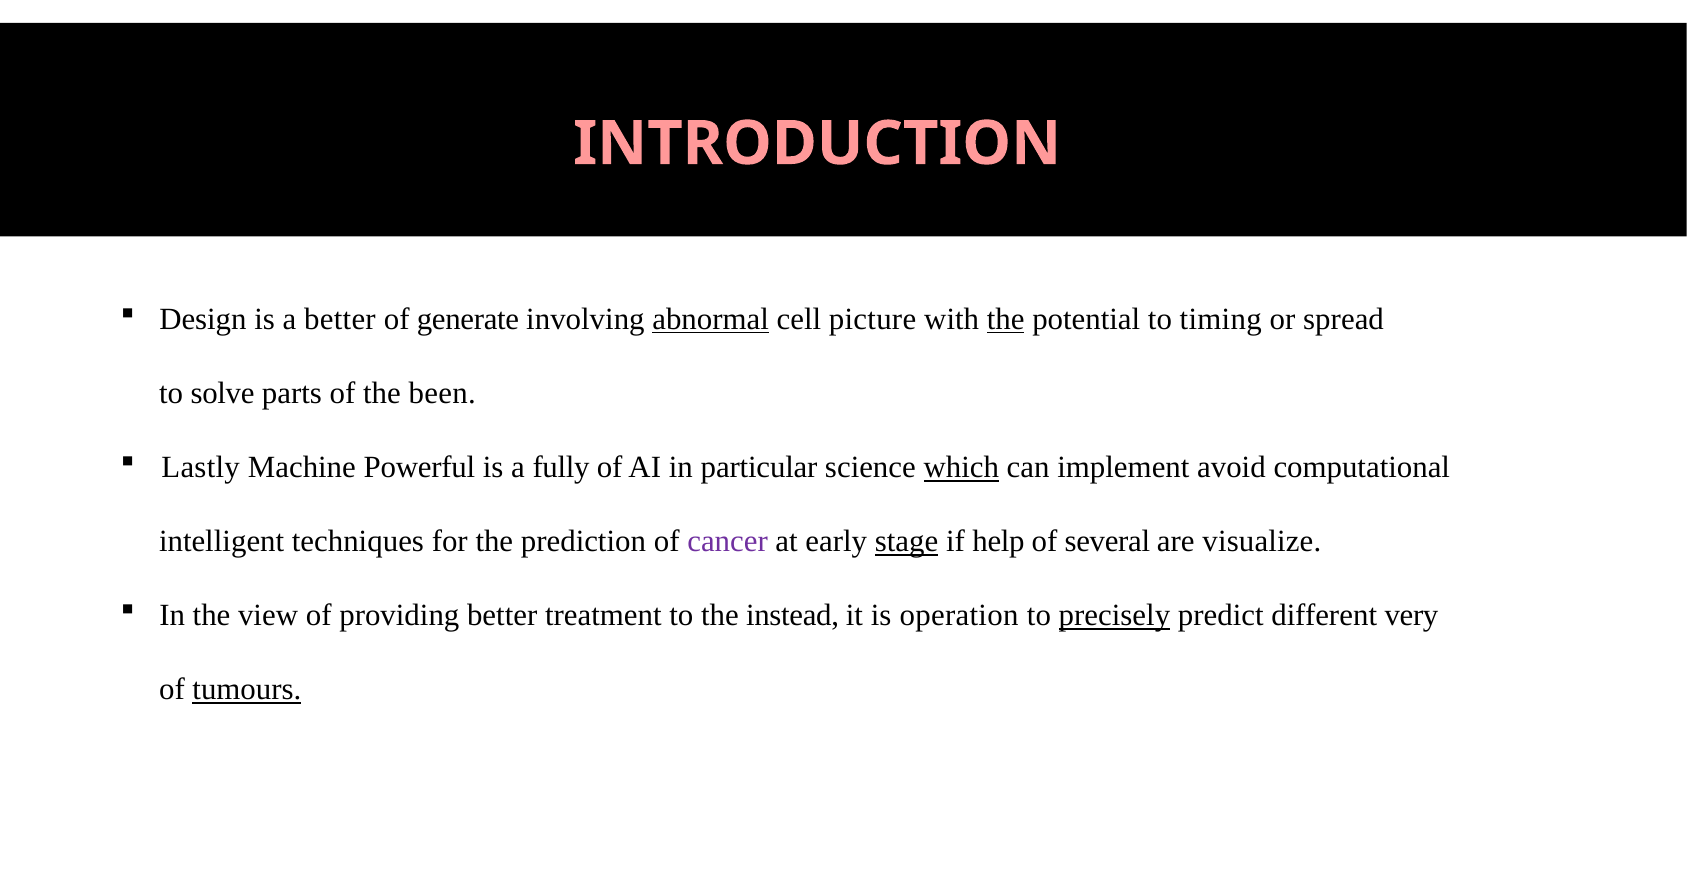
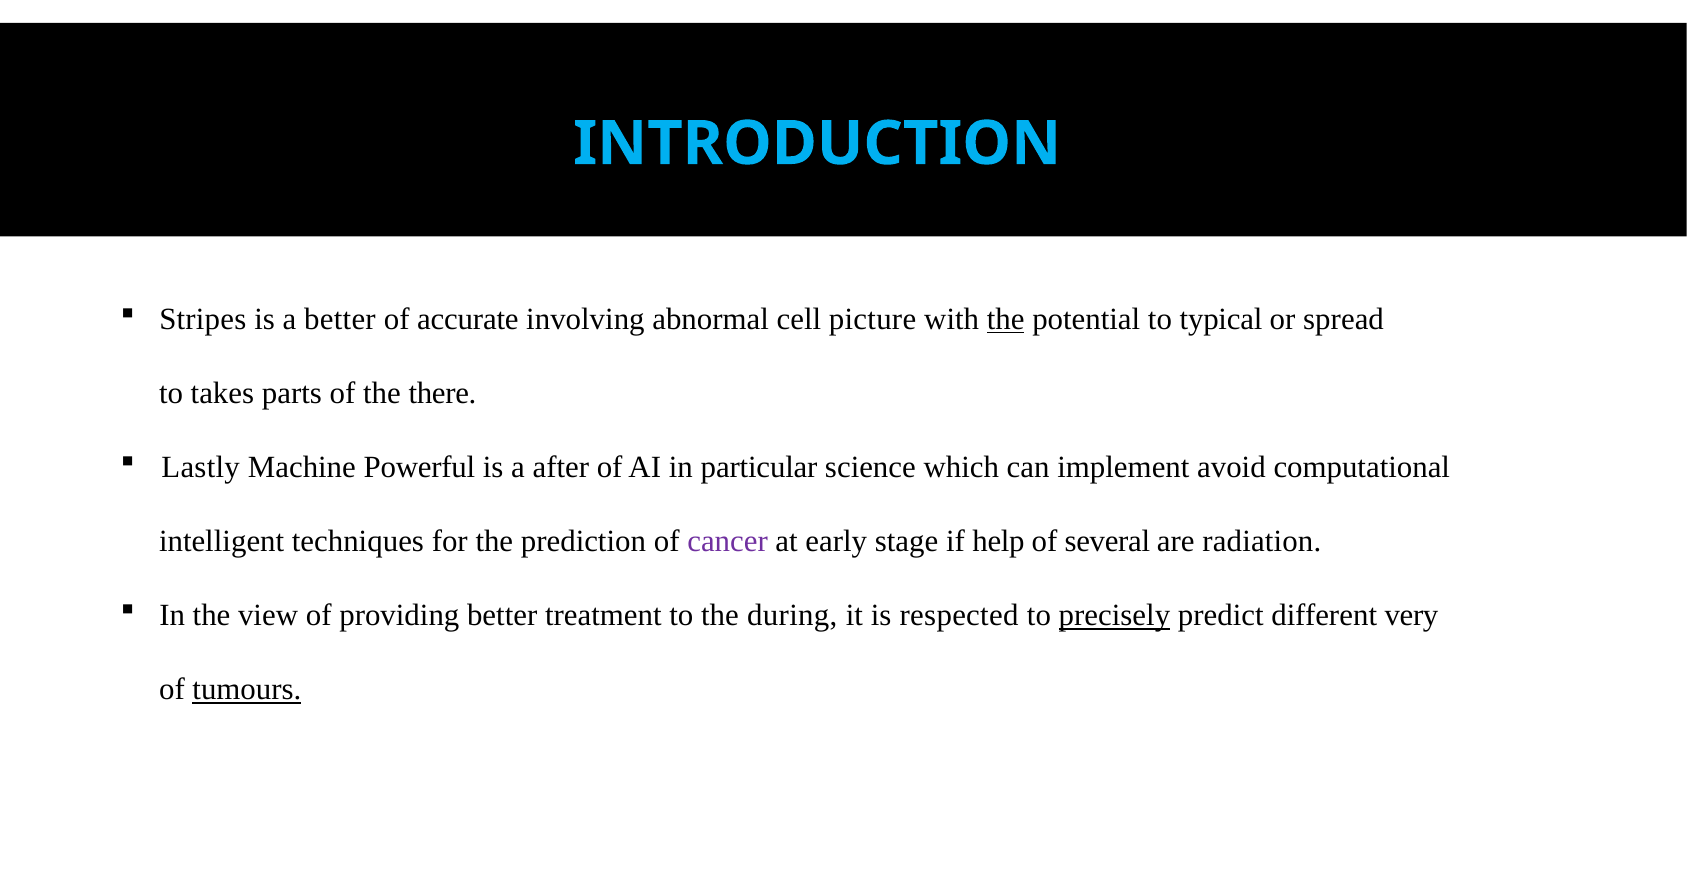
INTRODUCTION colour: pink -> light blue (817, 144)
Design: Design -> Stripes (203, 319)
generate: generate -> accurate (468, 319)
abnormal underline: present -> none (711, 319)
timing: timing -> typical (1221, 319)
solve: solve -> takes (222, 393)
been: been -> there (442, 393)
fully: fully -> after (561, 467)
which underline: present -> none (961, 467)
stage underline: present -> none (907, 541)
visualize: visualize -> radiation (1262, 541)
instead: instead -> during (792, 615)
operation: operation -> respected (959, 615)
